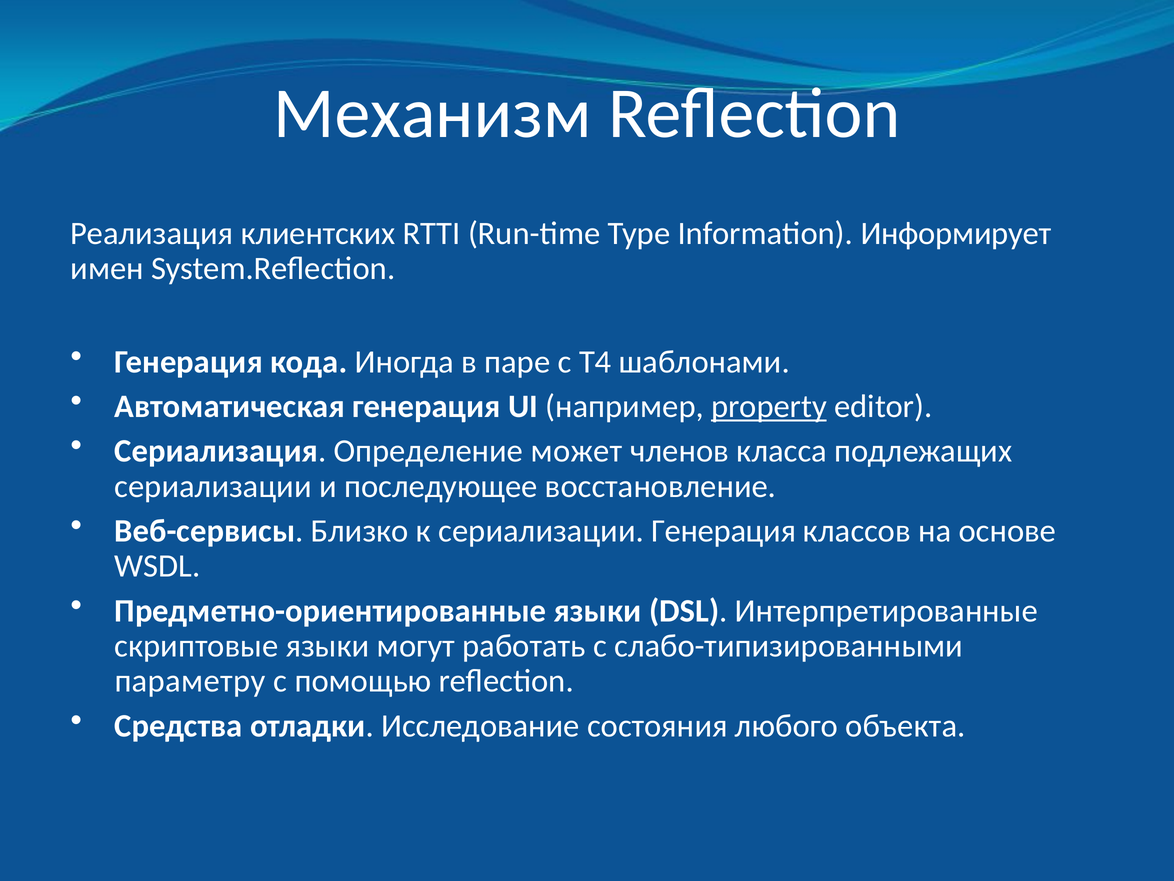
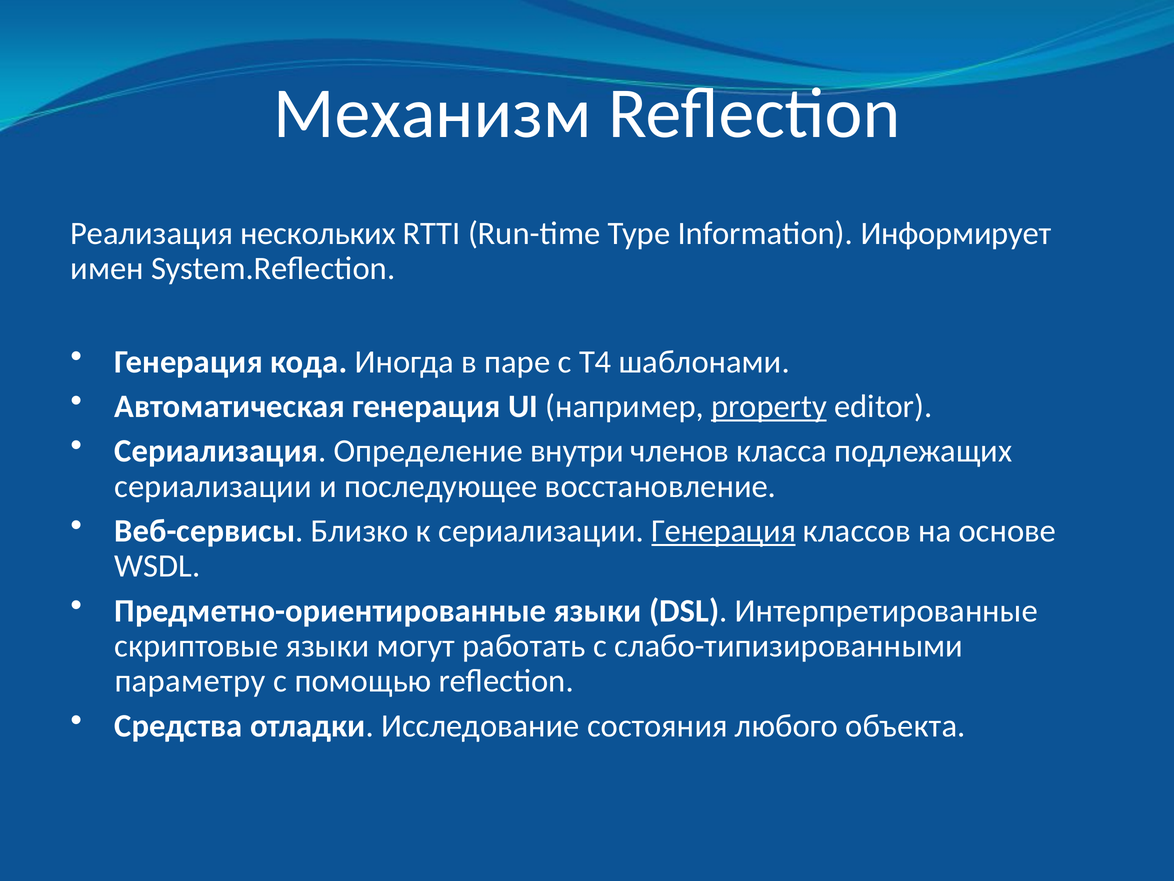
клиентских: клиентских -> нескольких (318, 233)
может: может -> внутри (577, 451)
Генерация underline: none -> present (724, 531)
